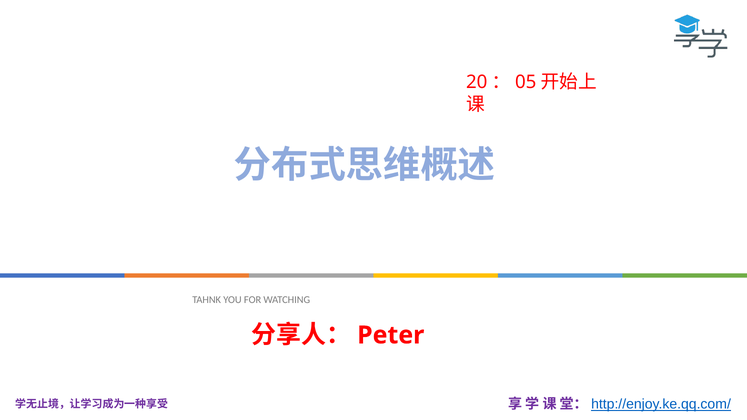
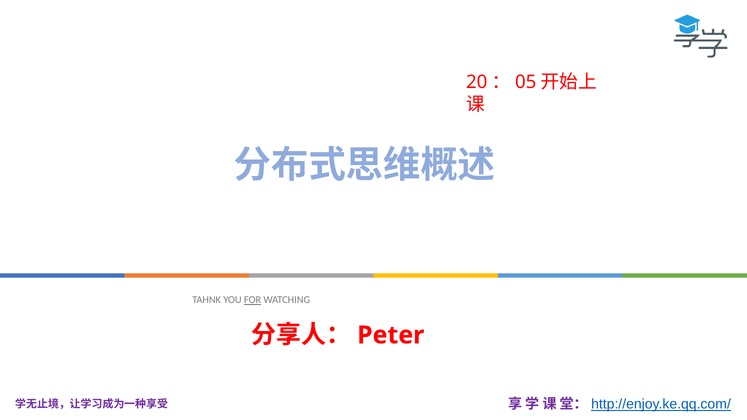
FOR underline: none -> present (253, 300)
